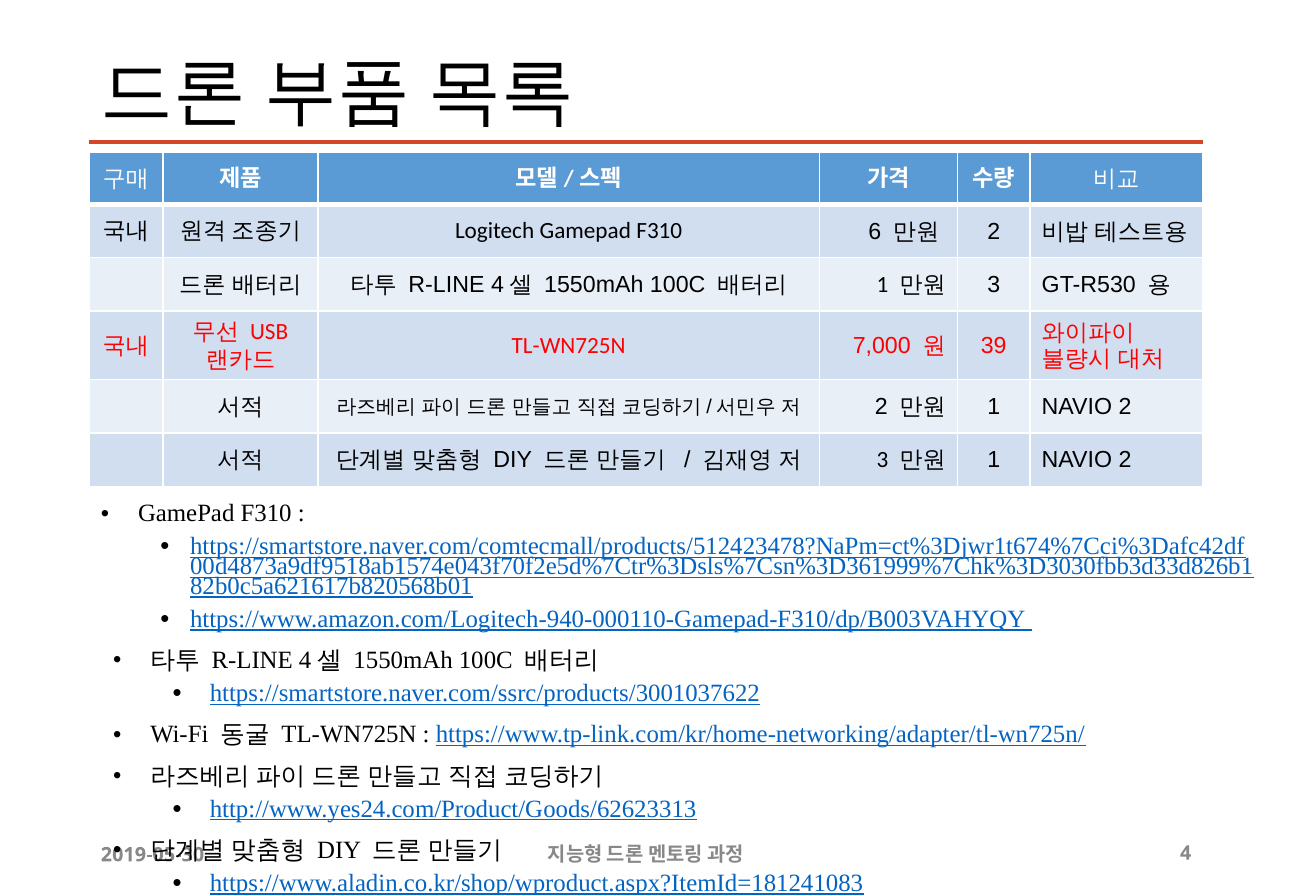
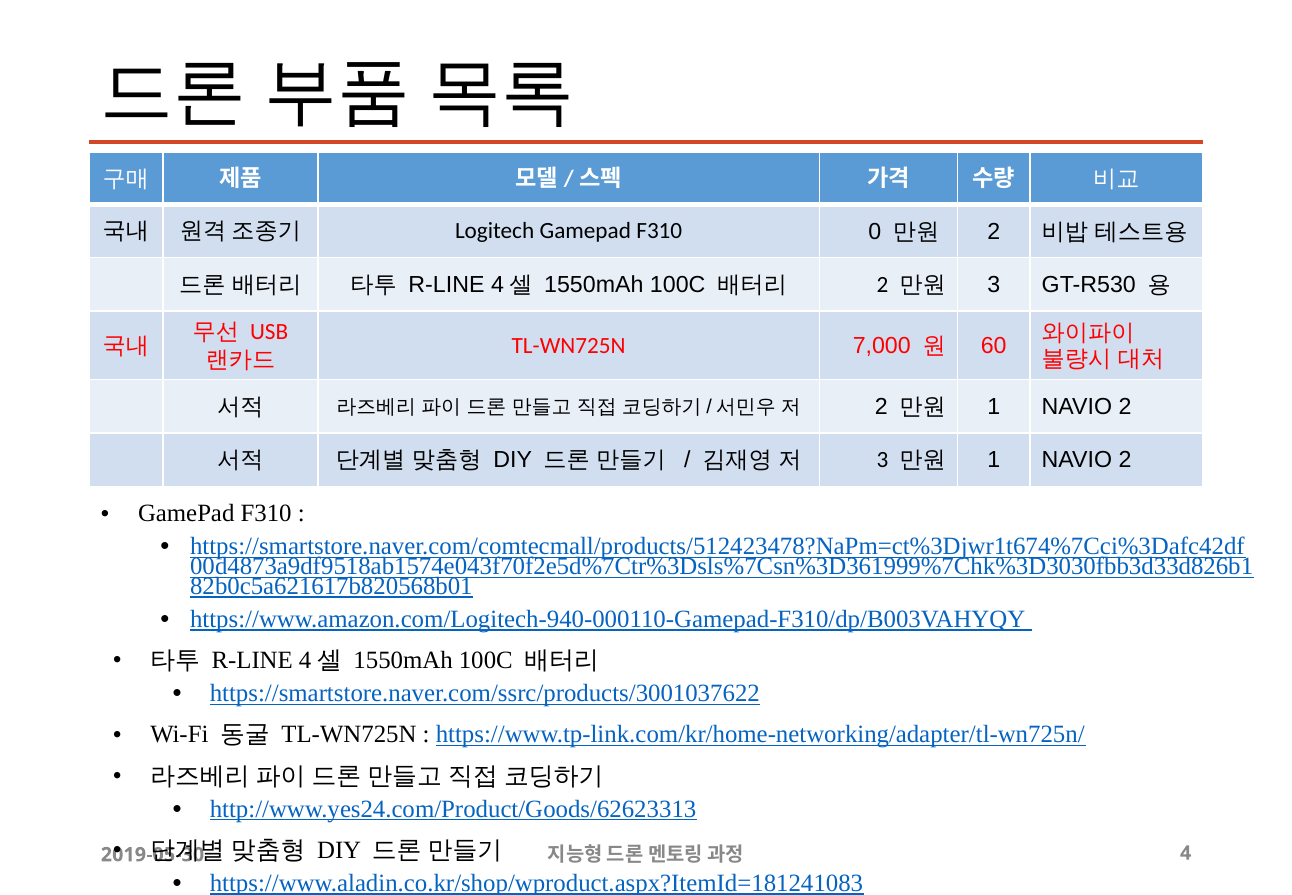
6: 6 -> 0 (875, 231)
1: 1 -> 2 (883, 285)
39: 39 -> 60 (994, 346)
